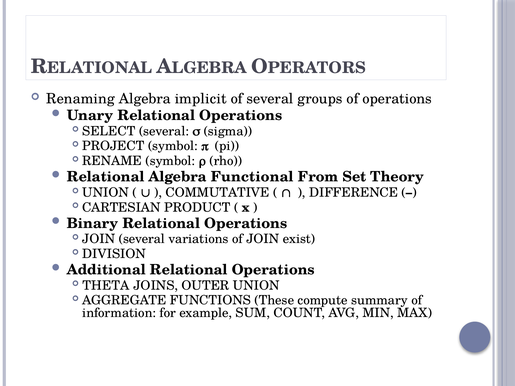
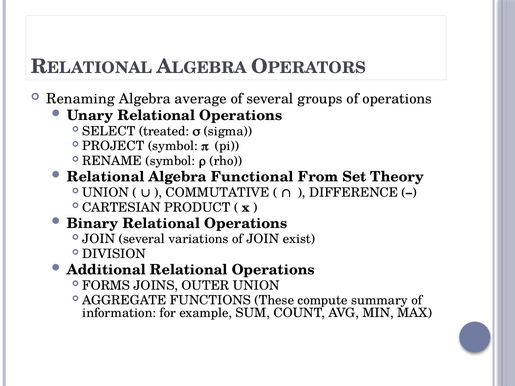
implicit: implicit -> average (201, 99)
SELECT several: several -> treated (164, 131)
THETA: THETA -> FORMS (106, 286)
